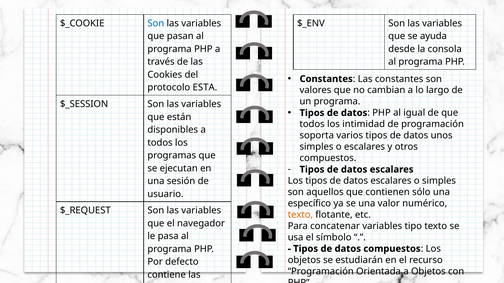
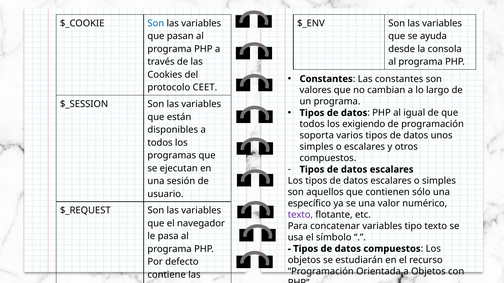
ESTA: ESTA -> CEET (205, 88)
intimidad: intimidad -> exigiendo (364, 124)
texto colour: orange -> purple (300, 215)
